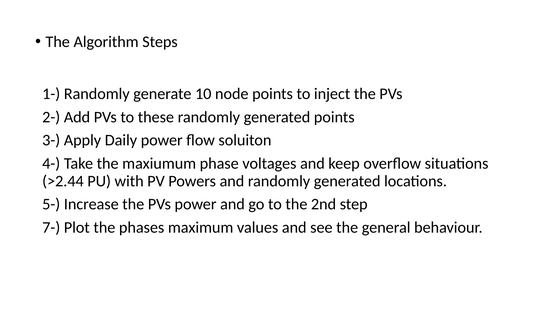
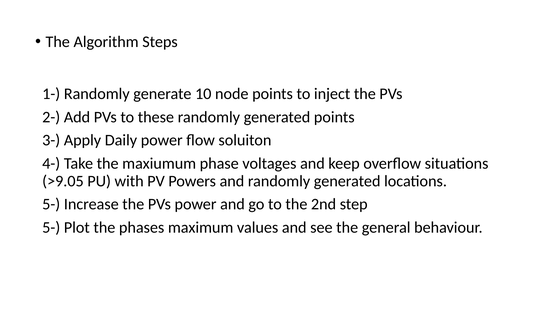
>2.44: >2.44 -> >9.05 (63, 181)
7-: 7- -> 5- (51, 227)
